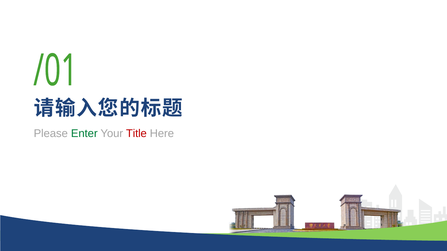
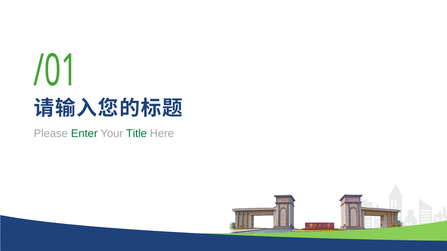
Title colour: red -> green (136, 134)
